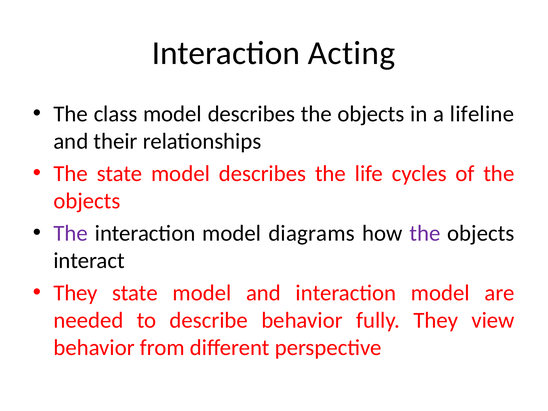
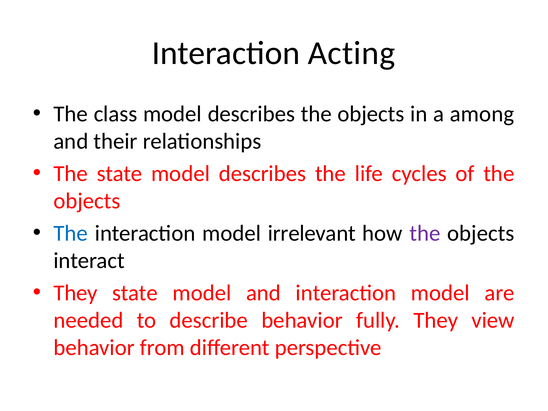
lifeline: lifeline -> among (482, 114)
The colour: purple -> blue (71, 233)
diagrams: diagrams -> irrelevant (312, 233)
